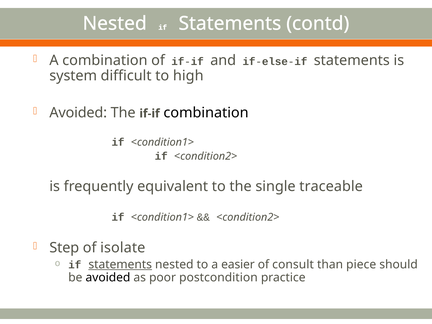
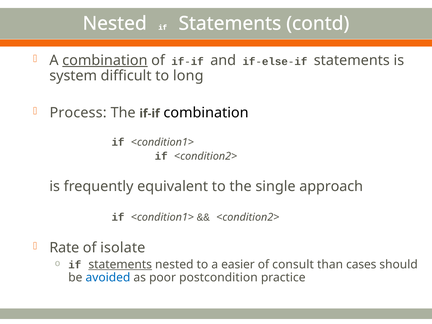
combination underline: none -> present (105, 60)
high: high -> long (188, 76)
Avoided: Avoided -> Process (78, 113)
traceable: traceable -> approach (331, 186)
Step: Step -> Rate (64, 248)
piece: piece -> cases (361, 264)
avoided colour: black -> blue (108, 277)
